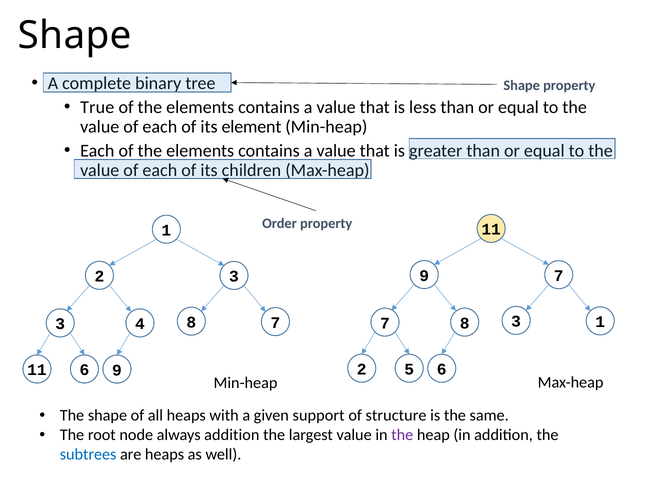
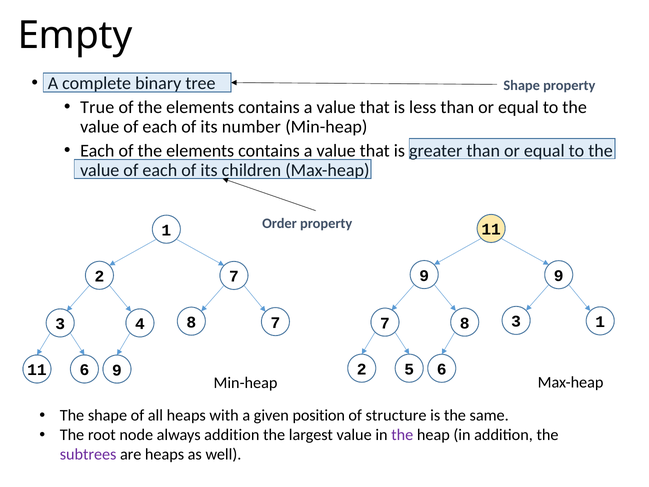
Shape: Shape -> Empty (75, 35)
element: element -> number (251, 127)
9 7: 7 -> 9 (559, 276)
2 3: 3 -> 7 (234, 276)
support: support -> position (319, 415)
subtrees colour: blue -> purple (88, 454)
